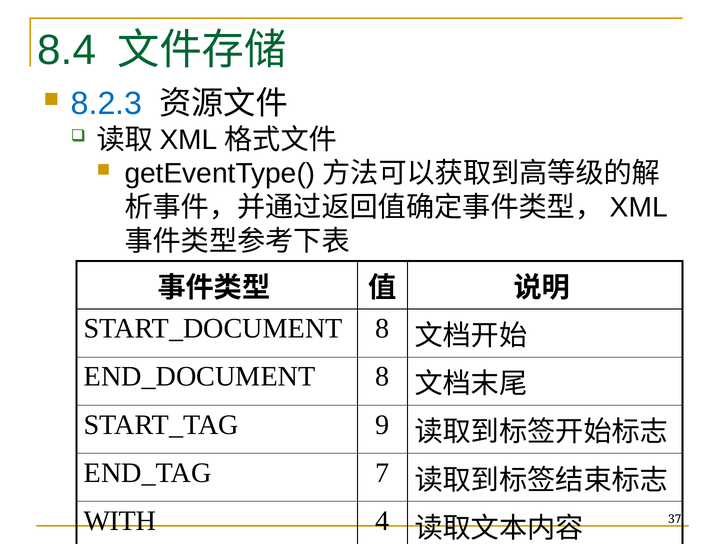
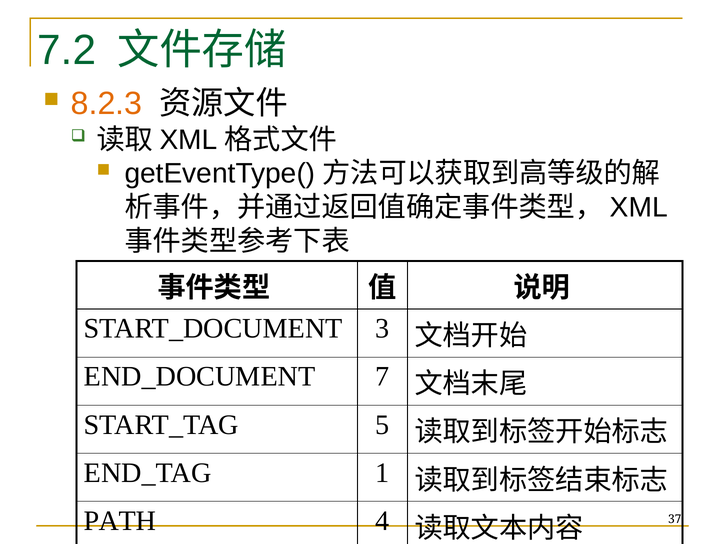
8.4: 8.4 -> 7.2 (67, 50)
8.2.3 colour: blue -> orange (107, 104)
8: 8 -> 3 (382, 328)
8: 8 -> 7 (382, 376)
9: 9 -> 5 (382, 424)
7: 7 -> 1 (382, 473)
WITH: WITH -> PATH (120, 521)
